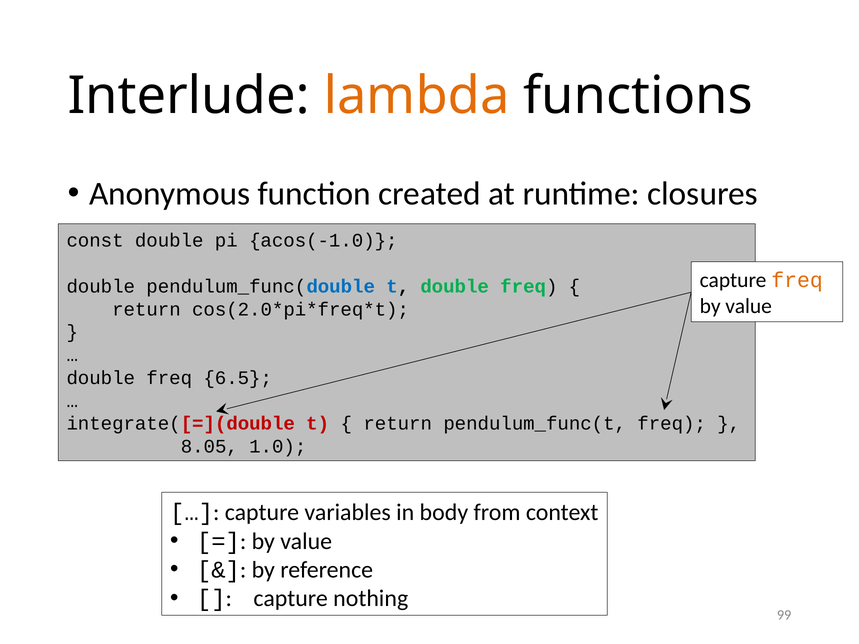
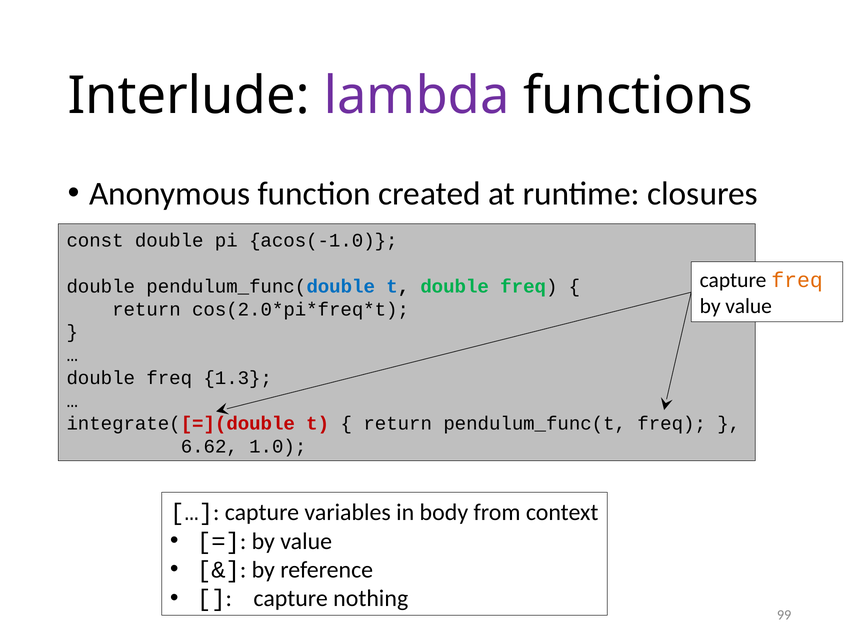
lambda colour: orange -> purple (417, 96)
6.5: 6.5 -> 1.3 (238, 378)
8.05: 8.05 -> 6.62 (209, 447)
